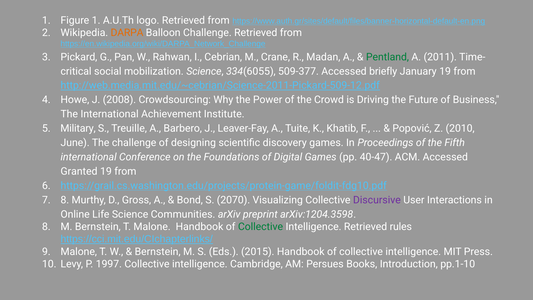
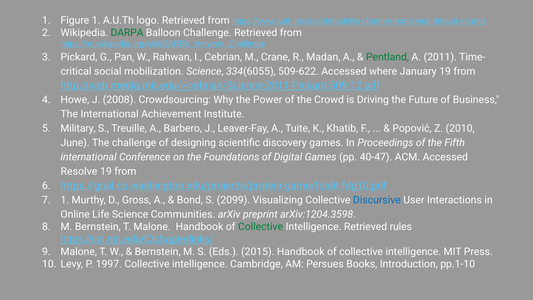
DARPA colour: orange -> green (127, 33)
509-377: 509-377 -> 509-622 (298, 71)
briefly: briefly -> where (383, 71)
Granted: Granted -> Resolve (79, 171)
8: 8 -> 1 (65, 200)
2070: 2070 -> 2099 (233, 200)
Discursive colour: purple -> blue (377, 200)
